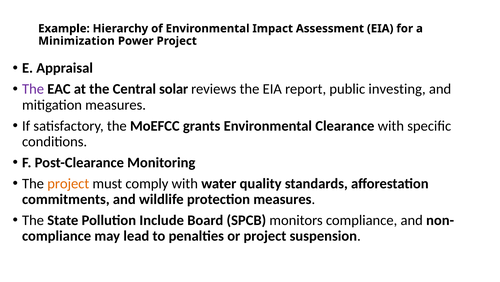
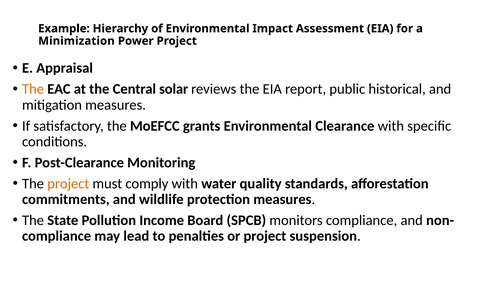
The colour: purple -> orange (33, 89)
investing: investing -> historical (397, 89)
Include: Include -> Income (162, 220)
